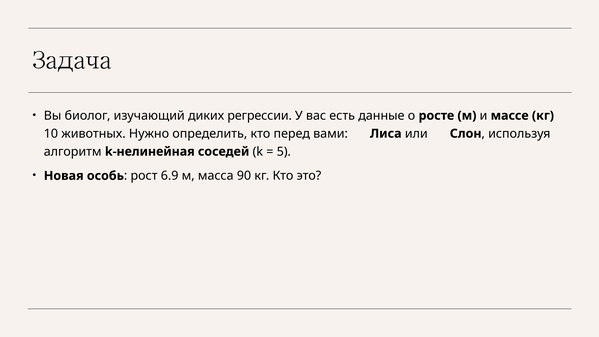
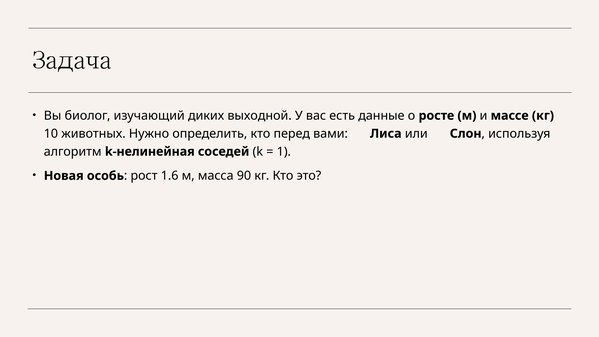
регрессии: регрессии -> выходной (260, 116)
5: 5 -> 1 (284, 152)
6.9: 6.9 -> 1.6 (170, 176)
